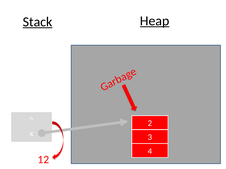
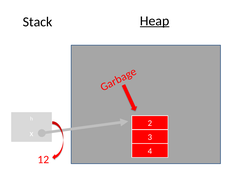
Stack underline: present -> none (38, 22)
